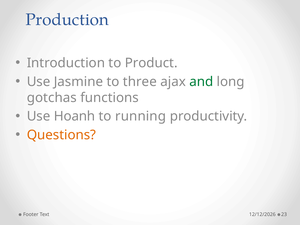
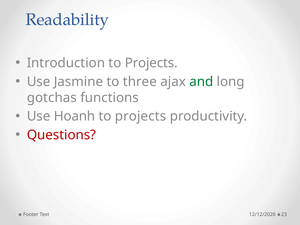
Production: Production -> Readability (67, 20)
Introduction to Product: Product -> Projects (151, 63)
running: running -> projects (141, 116)
Questions colour: orange -> red (61, 135)
